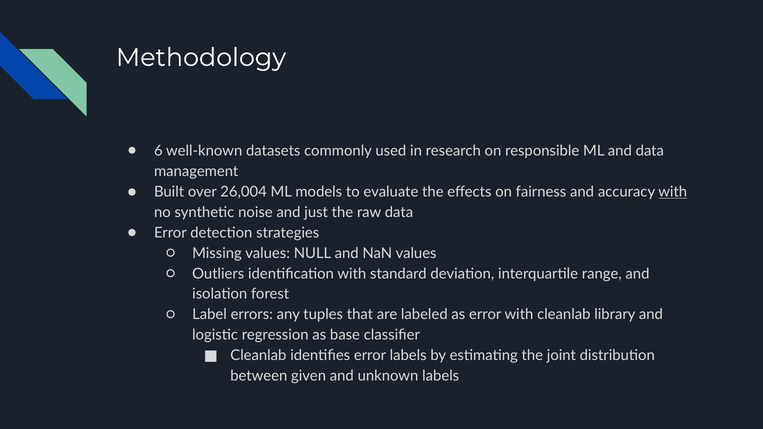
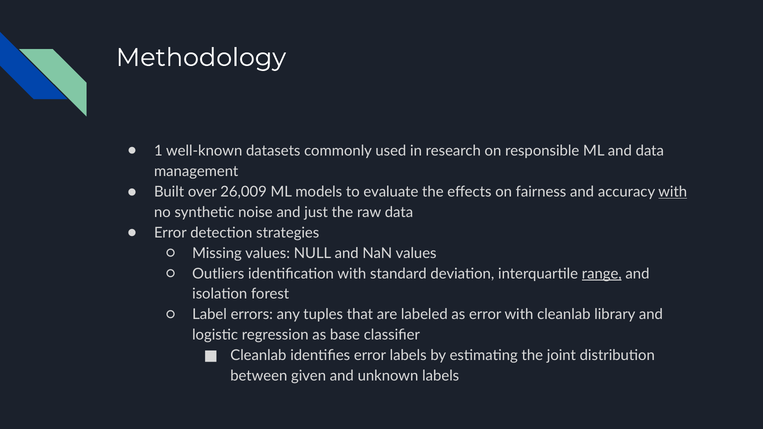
6: 6 -> 1 (158, 151)
26,004: 26,004 -> 26,009 (244, 192)
range underline: none -> present (602, 274)
